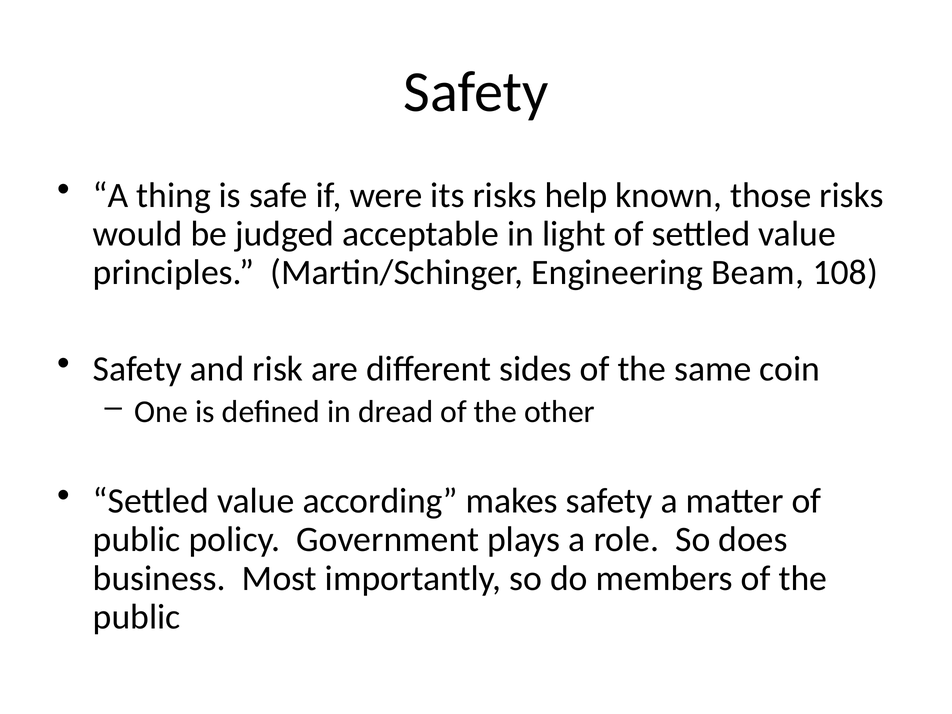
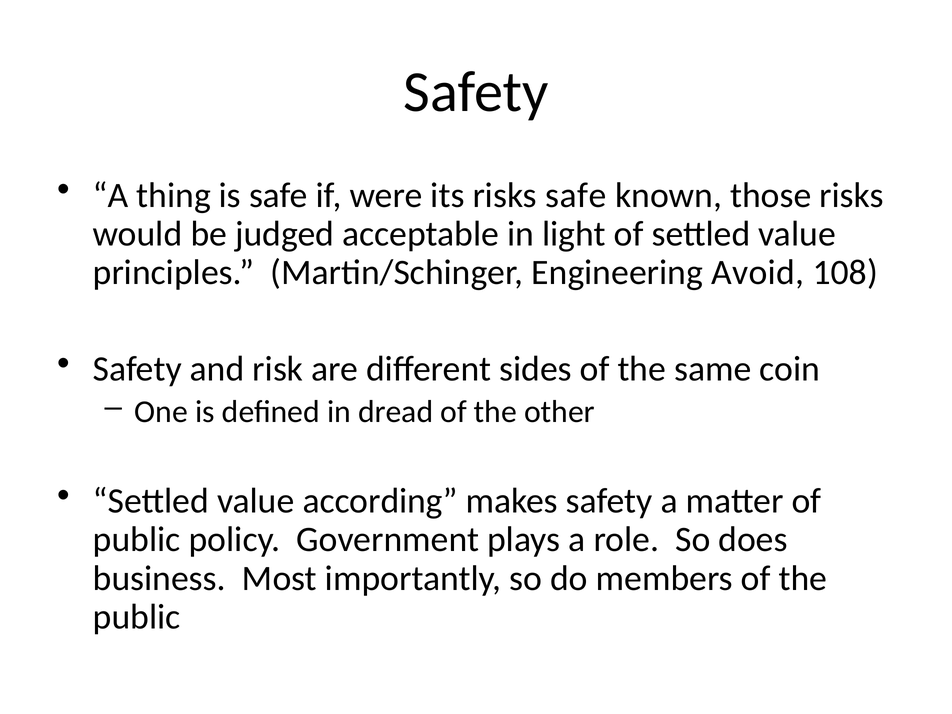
risks help: help -> safe (576, 195)
Beam: Beam -> Avoid (758, 273)
